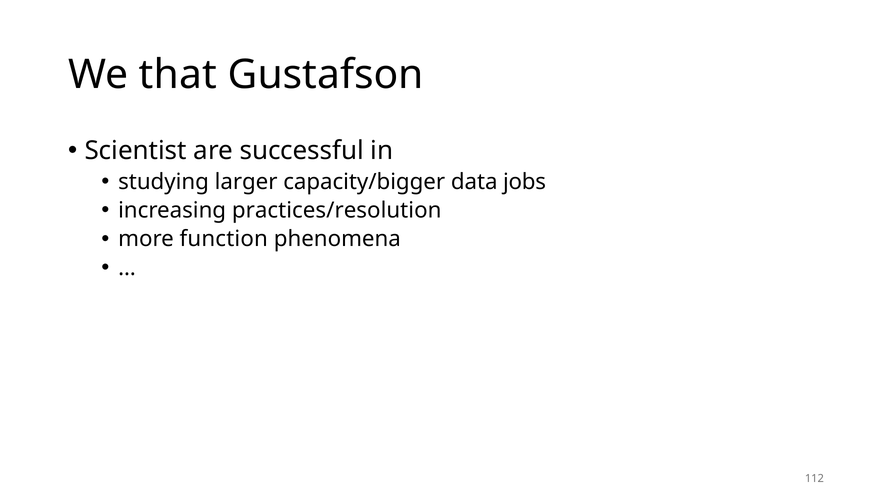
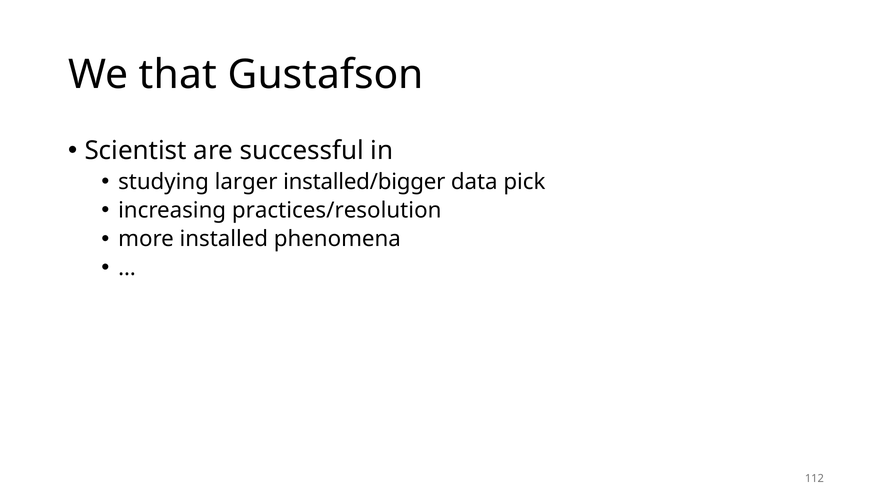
capacity/bigger: capacity/bigger -> installed/bigger (364, 182)
jobs: jobs -> pick (524, 182)
function: function -> installed (224, 239)
